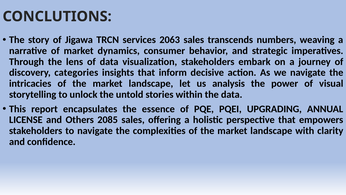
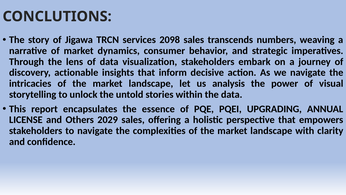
2063: 2063 -> 2098 (170, 40)
categories: categories -> actionable (76, 72)
2085: 2085 -> 2029 (108, 120)
